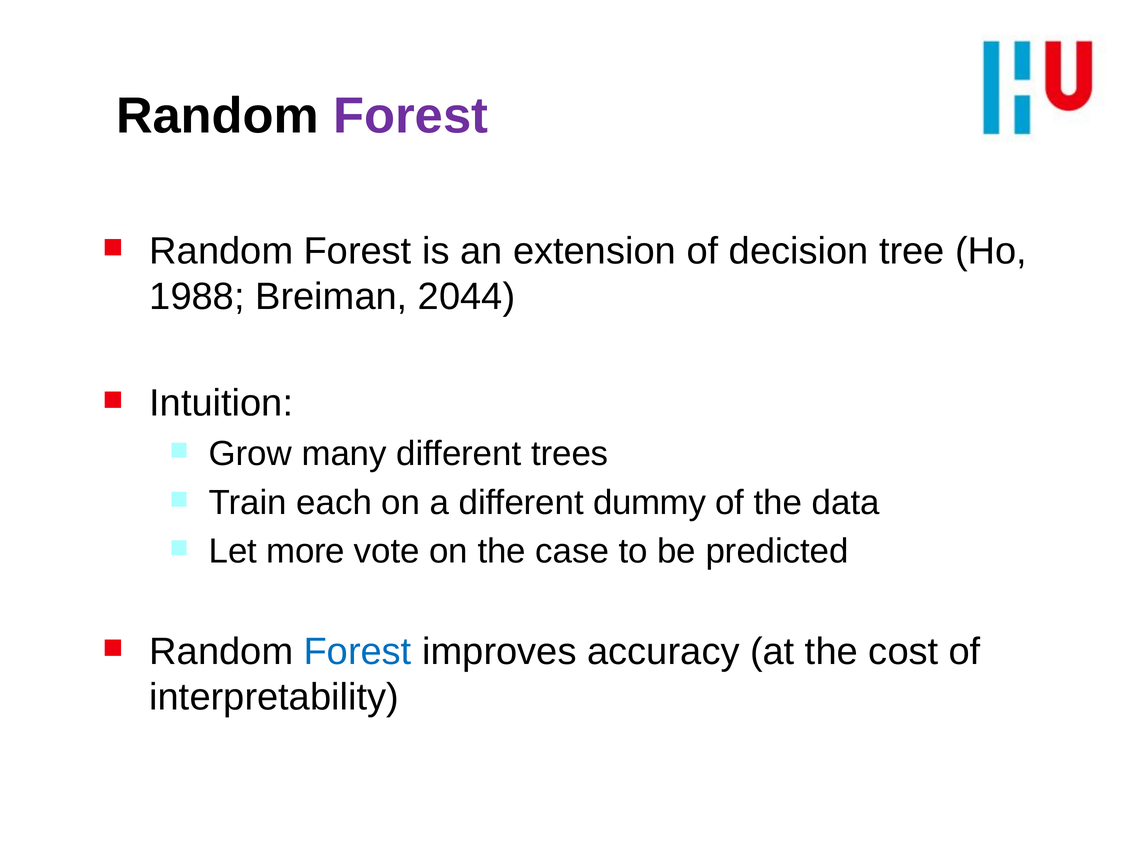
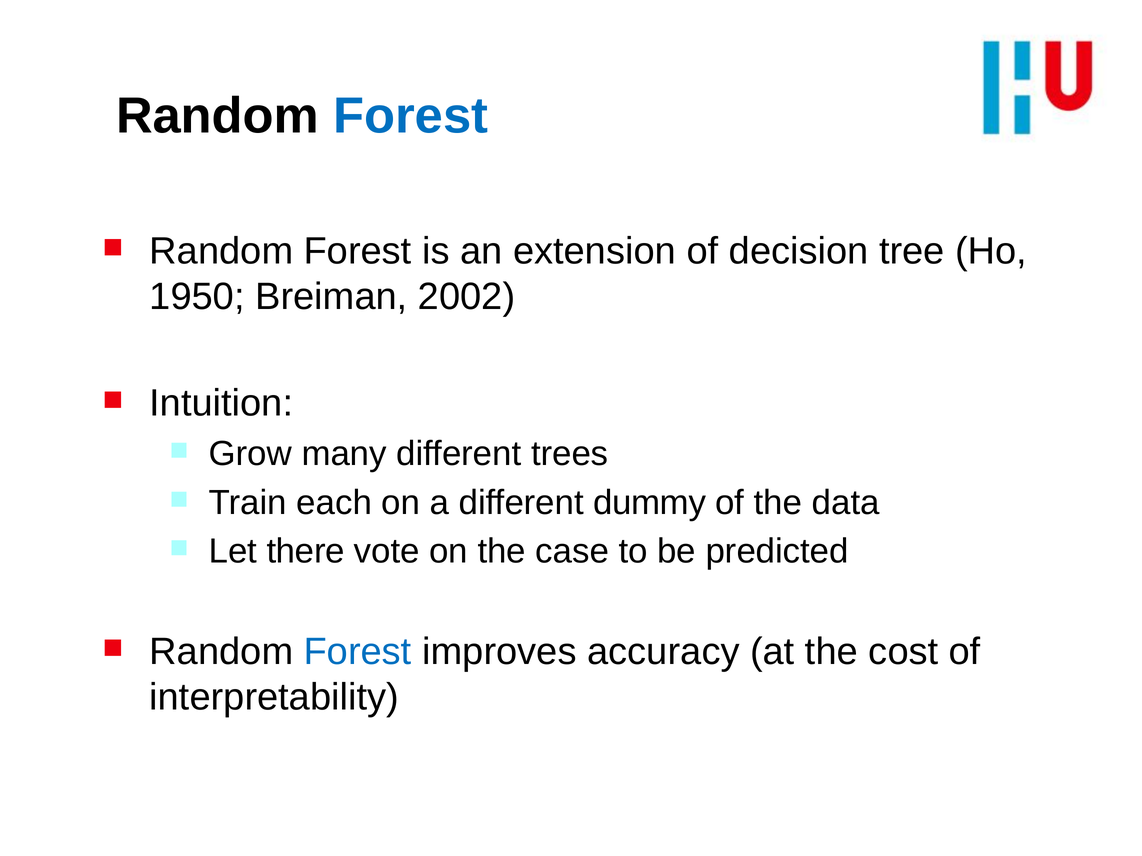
Forest colour: purple -> blue (411, 116)
1988: 1988 -> 1950 (197, 297)
2044: 2044 -> 2002 (467, 297)
more: more -> there (306, 552)
